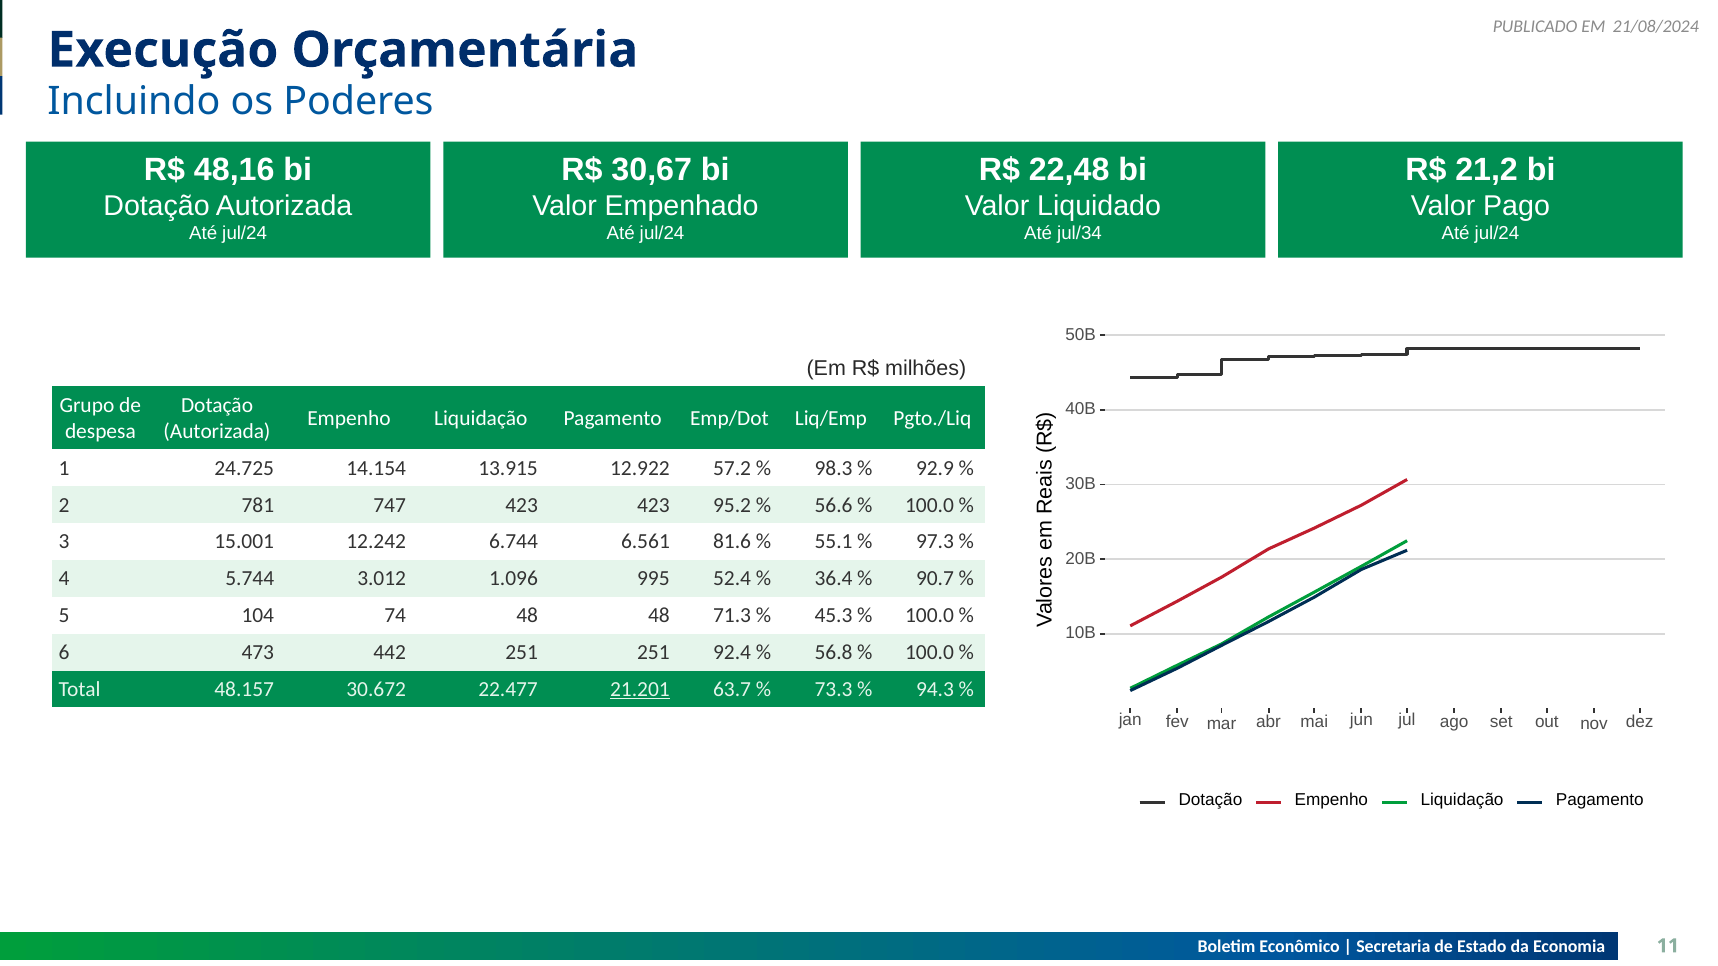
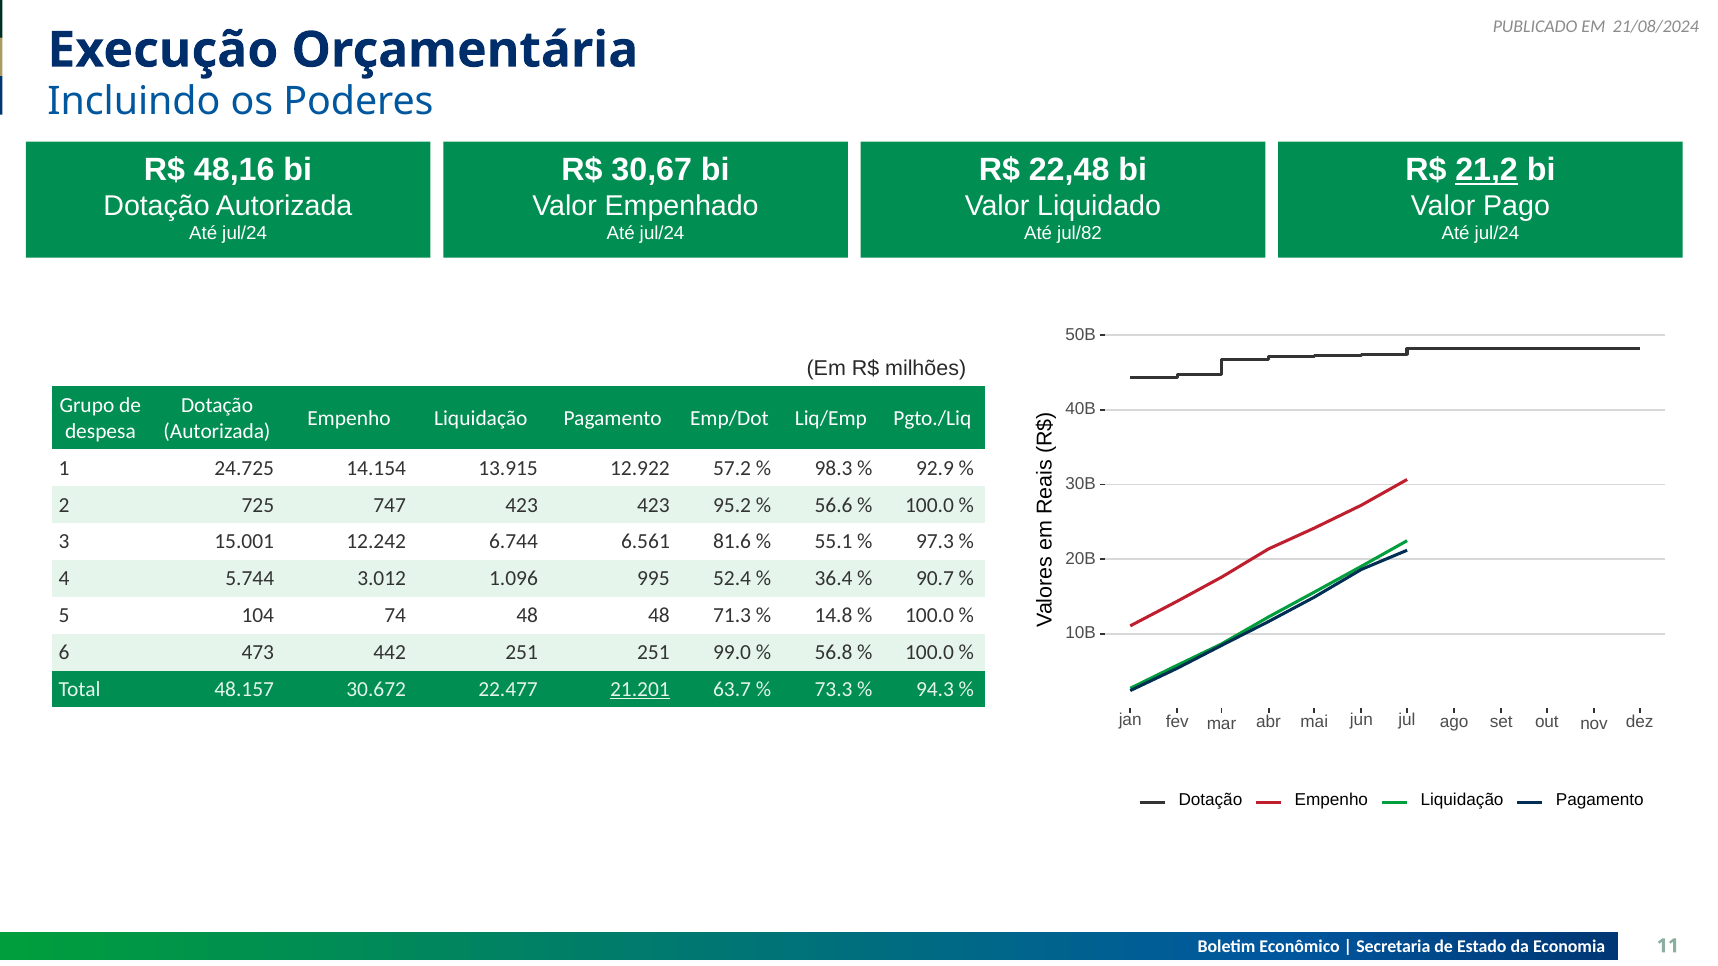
21,2 underline: none -> present (1487, 170)
jul/34: jul/34 -> jul/82 (1080, 234)
781: 781 -> 725 (258, 505)
45.3: 45.3 -> 14.8 (834, 616)
92.4: 92.4 -> 99.0 (732, 653)
